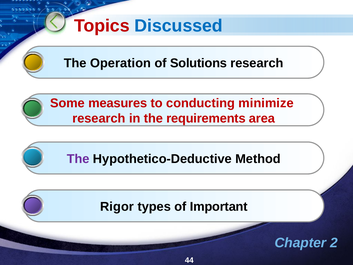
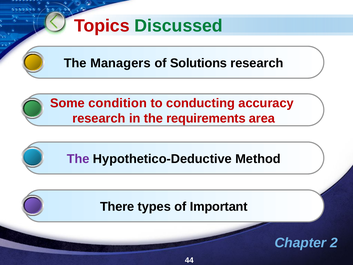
Discussed colour: blue -> green (179, 26)
Operation: Operation -> Managers (120, 63)
measures: measures -> condition (118, 103)
minimize: minimize -> accuracy (266, 103)
Rigor: Rigor -> There (117, 207)
